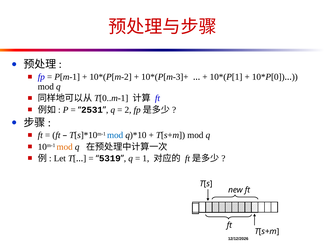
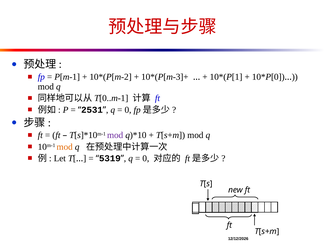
2: 2 -> 0 (128, 110)
mod colour: blue -> purple (115, 135)
1: 1 -> 0 (146, 158)
